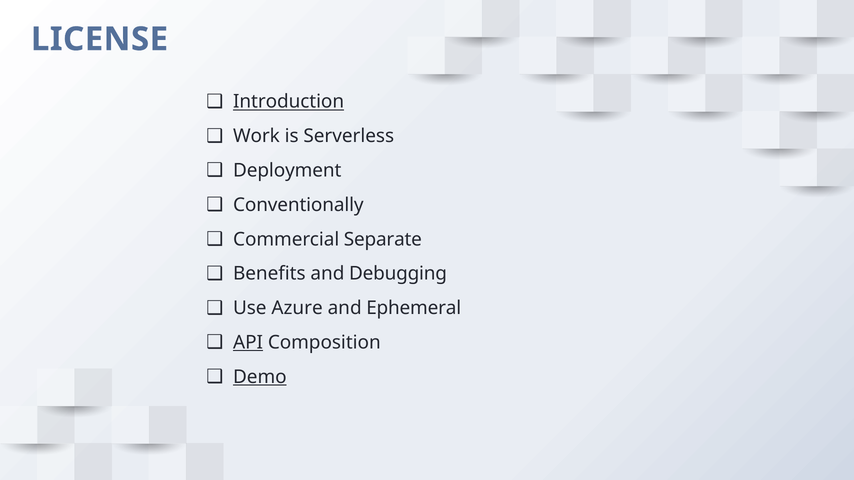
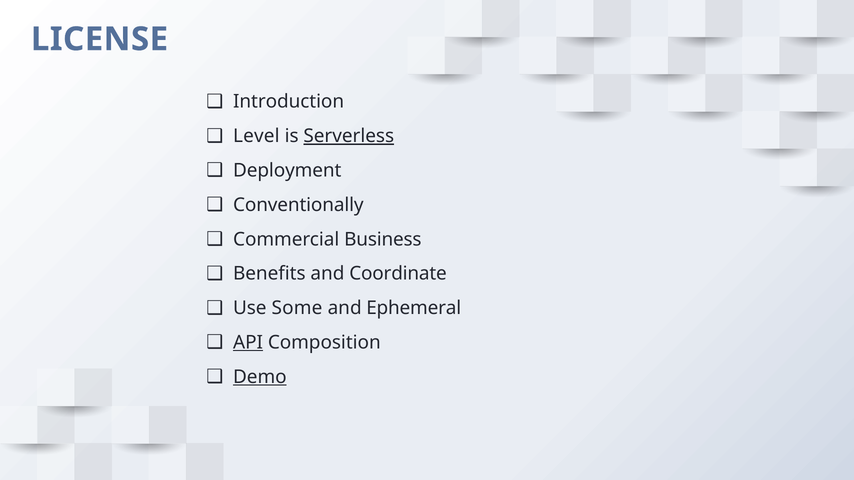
Introduction underline: present -> none (289, 102)
Work: Work -> Level (256, 136)
Serverless underline: none -> present (349, 136)
Separate: Separate -> Business (383, 239)
Debugging: Debugging -> Coordinate (398, 274)
Azure: Azure -> Some (297, 308)
